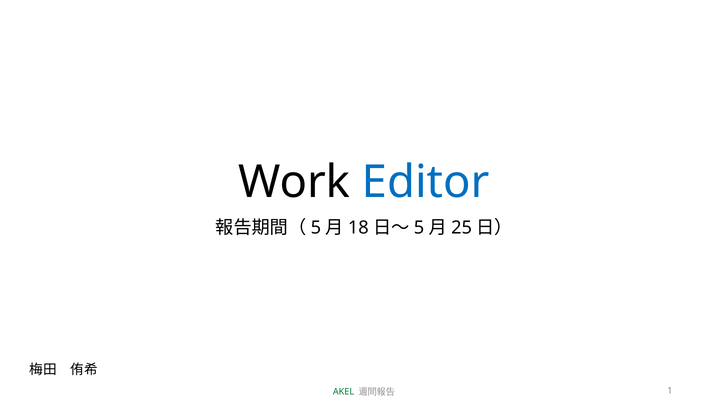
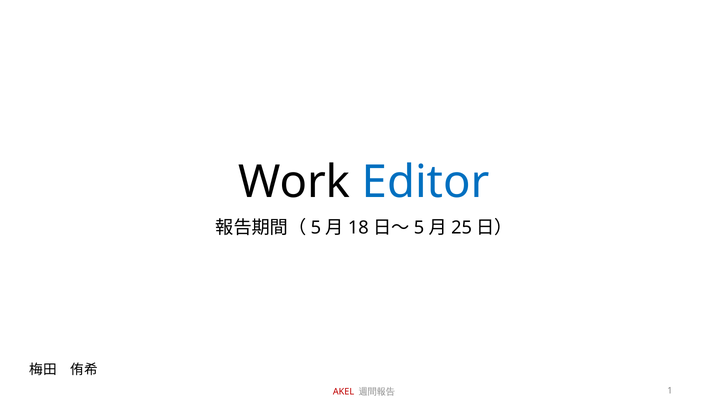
AKEL colour: green -> red (344, 391)
